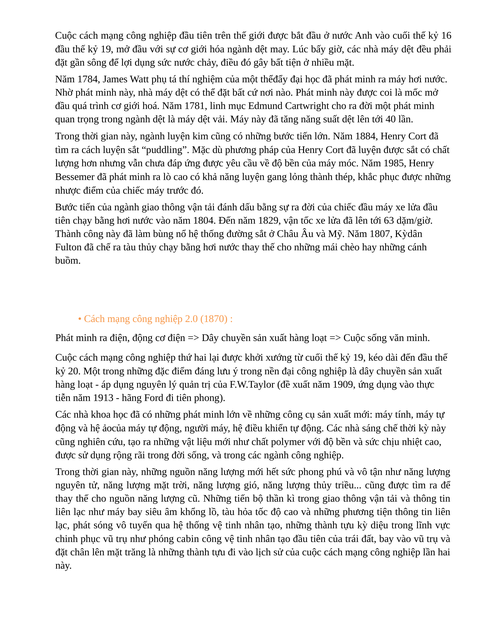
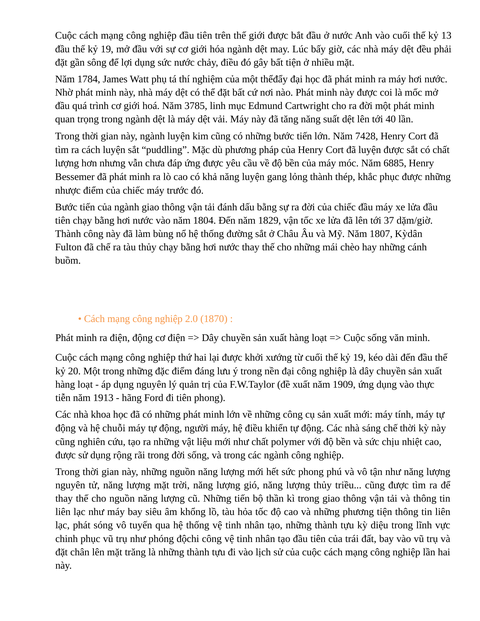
16: 16 -> 13 (446, 35)
1781: 1781 -> 3785 (196, 106)
1884: 1884 -> 7428 (367, 136)
1985: 1985 -> 6885 (395, 163)
63: 63 -> 37 (389, 220)
ảocủa: ảocủa -> chuỗi (114, 428)
cabin: cabin -> độchi (188, 539)
